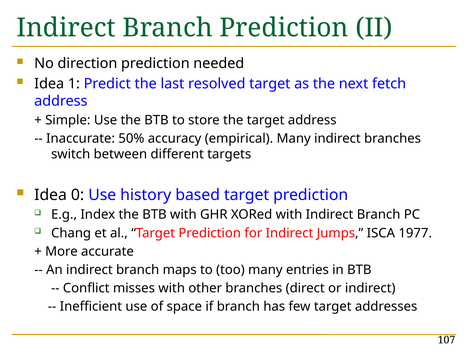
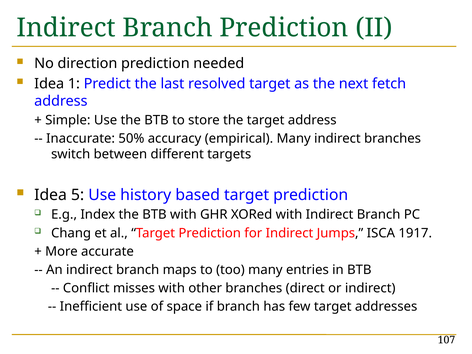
0: 0 -> 5 (78, 195)
1977: 1977 -> 1917 (415, 233)
